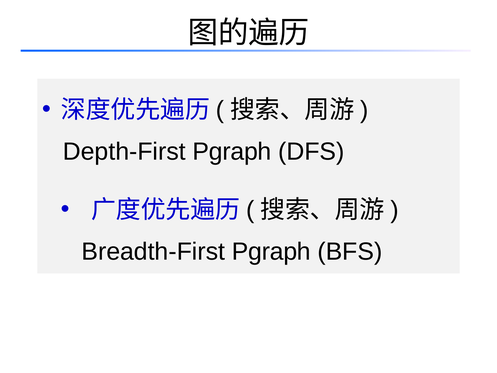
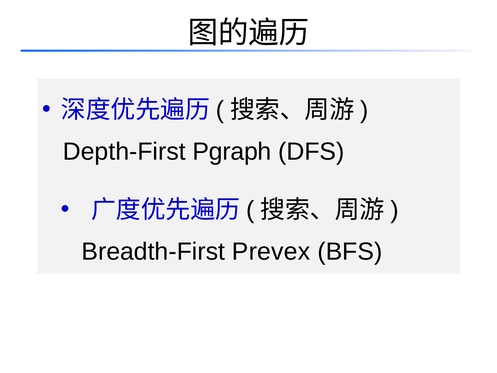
Breadth-First Pgraph: Pgraph -> Prevex (271, 252)
